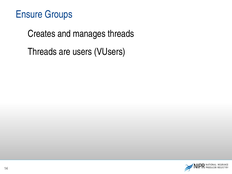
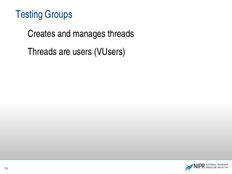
Ensure: Ensure -> Testing (29, 14)
